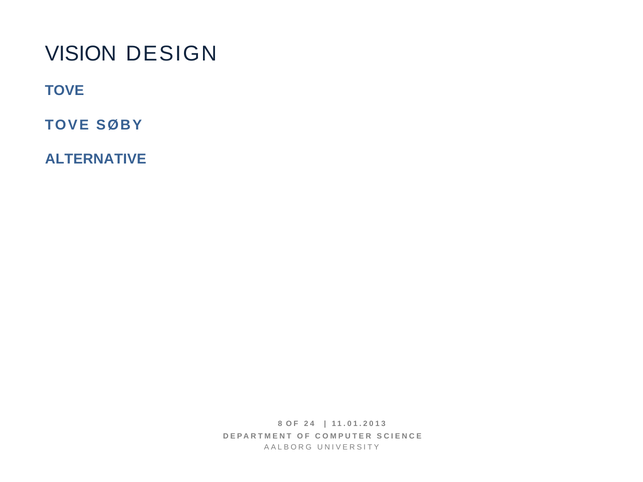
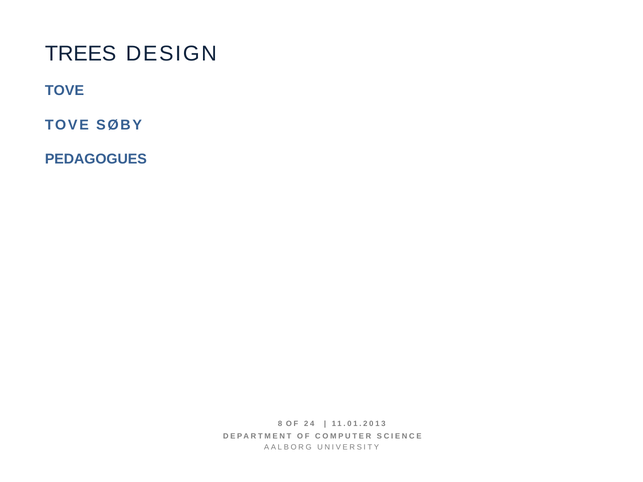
VISION: VISION -> TREES (81, 54)
ALTERNATIVE: ALTERNATIVE -> PEDAGOGUES (96, 159)
